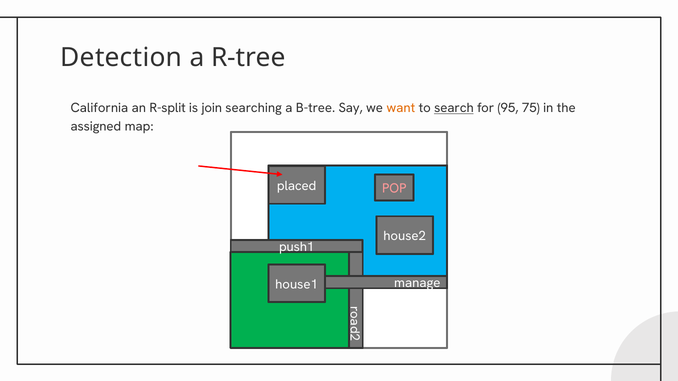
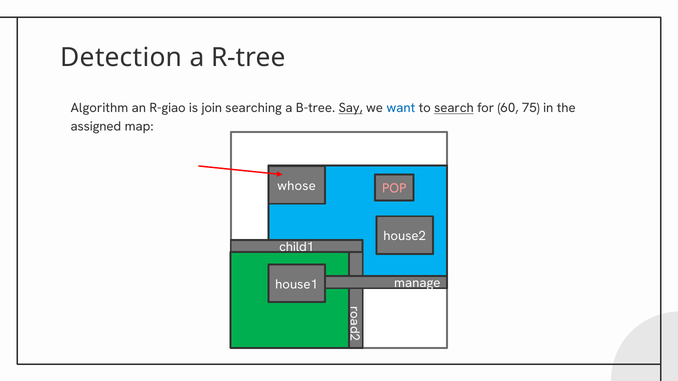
California: California -> Algorithm (99, 108)
R-split: R-split -> R-giao (168, 108)
Say underline: none -> present (351, 108)
want colour: orange -> blue (401, 108)
95: 95 -> 60 (508, 108)
placed: placed -> whose (297, 186)
push1: push1 -> child1 (297, 247)
